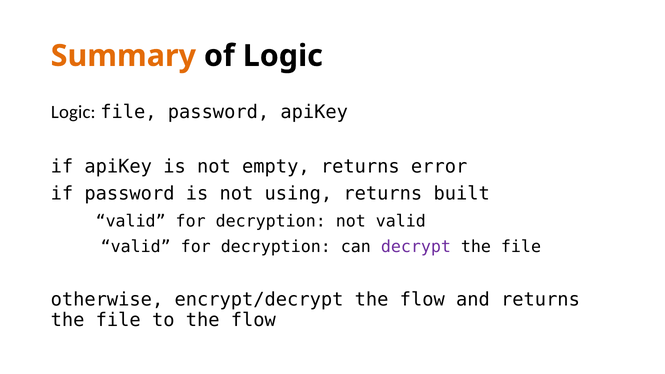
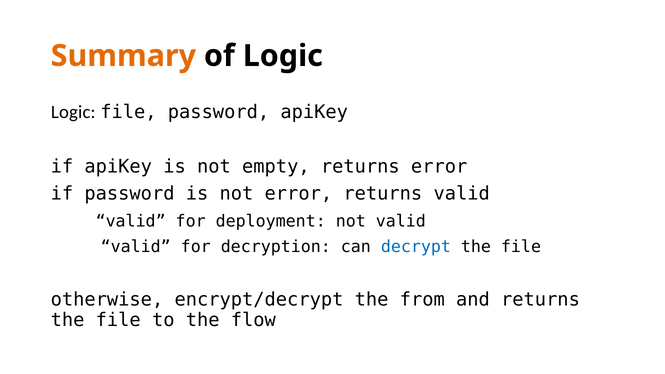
not using: using -> error (298, 194)
returns built: built -> valid (462, 194)
decryption: decryption -> deployment (271, 221)
decrypt colour: purple -> blue (416, 247)
encrypt/decrypt the flow: flow -> from (422, 300)
